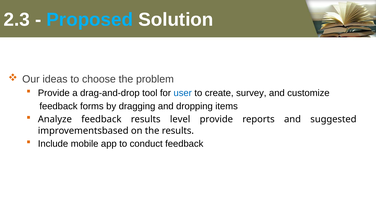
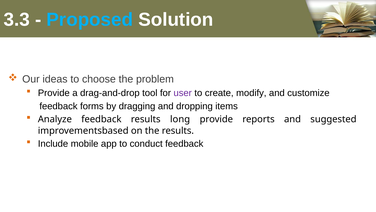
2.3: 2.3 -> 3.3 (17, 19)
user colour: blue -> purple (183, 93)
survey: survey -> modify (251, 93)
level: level -> long (180, 119)
